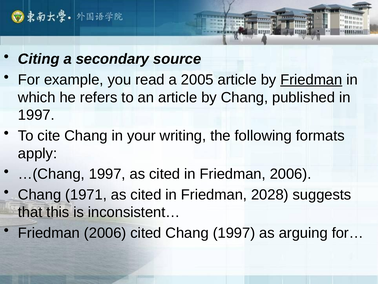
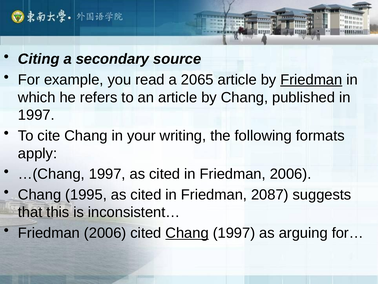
2005: 2005 -> 2065 (197, 80)
1971: 1971 -> 1995 (86, 194)
2028: 2028 -> 2087 (270, 194)
Chang underline: none -> present (187, 233)
